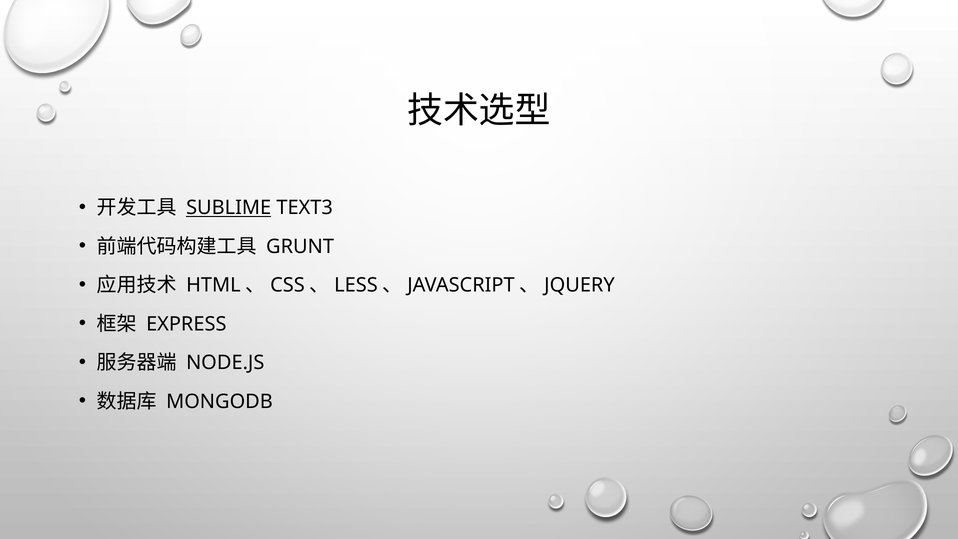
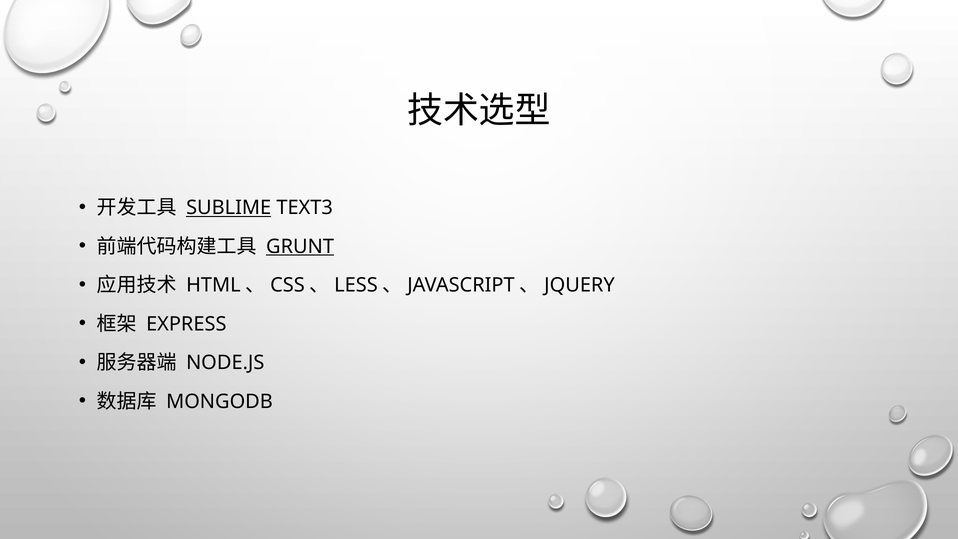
GRUNT underline: none -> present (300, 246)
